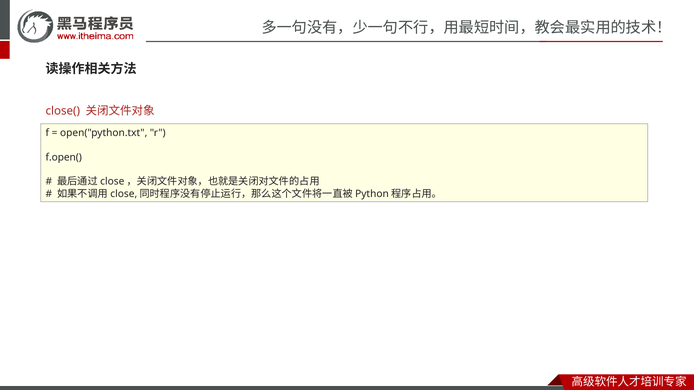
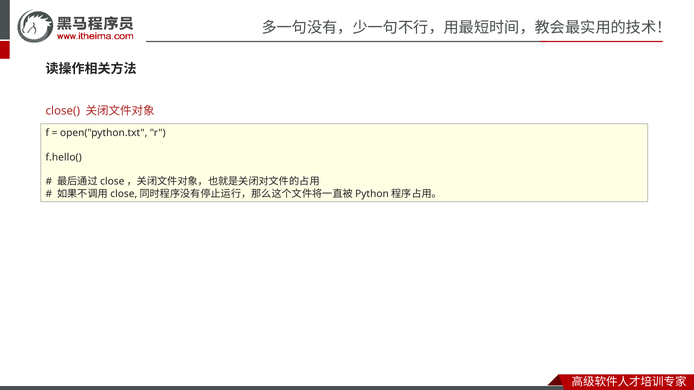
f.open(: f.open( -> f.hello( (64, 157)
